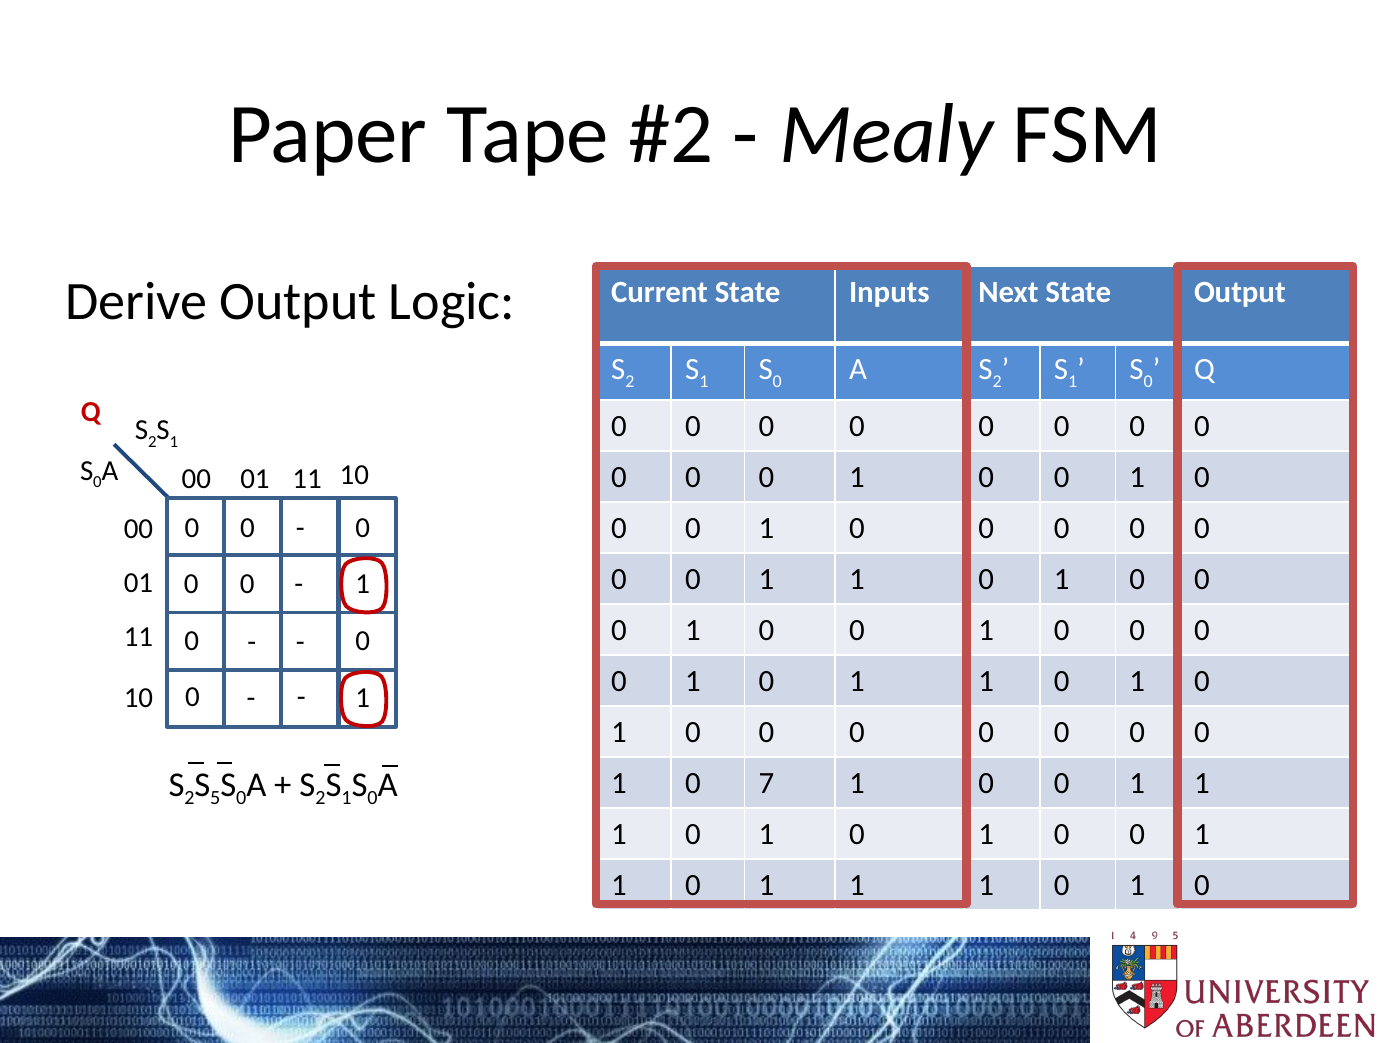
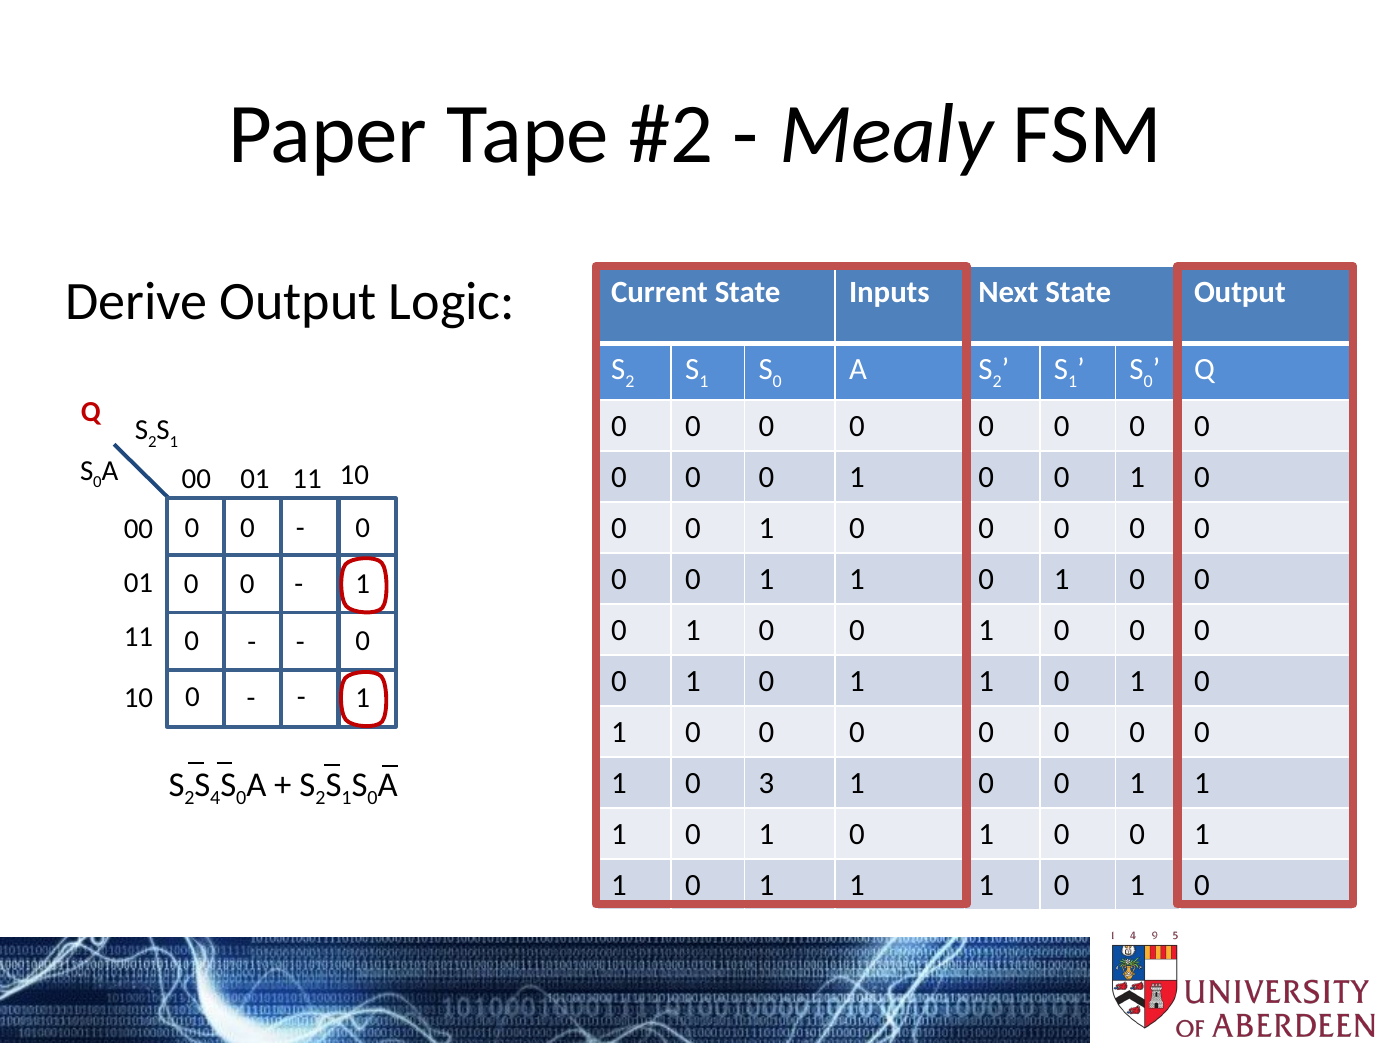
5: 5 -> 4 (215, 798)
7: 7 -> 3 (766, 783)
